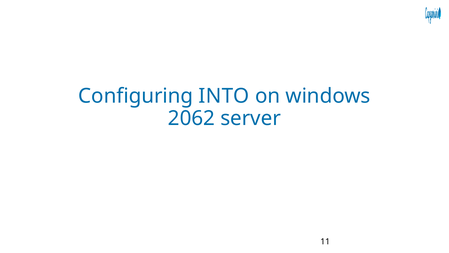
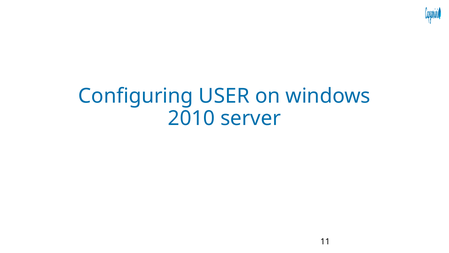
INTO: INTO -> USER (224, 96)
2062: 2062 -> 2010 (191, 118)
